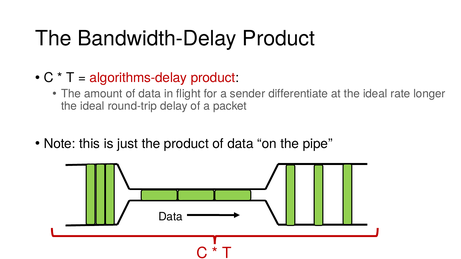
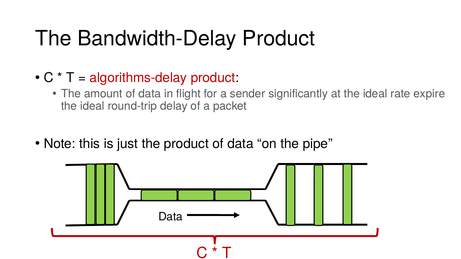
differentiate: differentiate -> significantly (298, 94)
longer: longer -> expire (429, 94)
